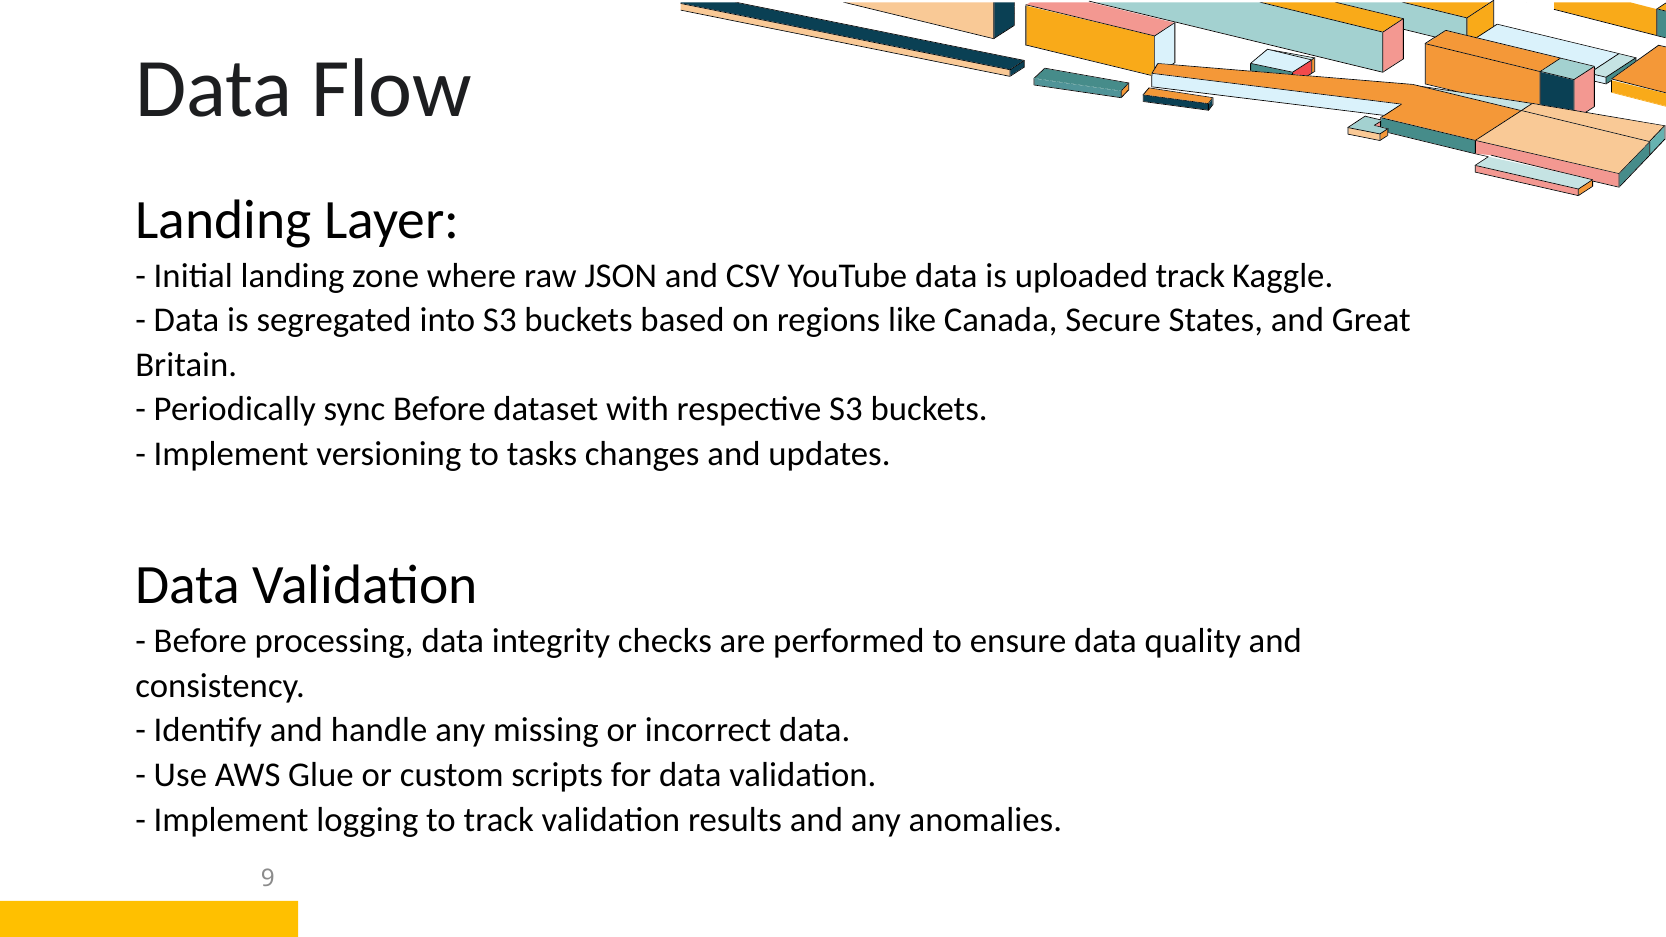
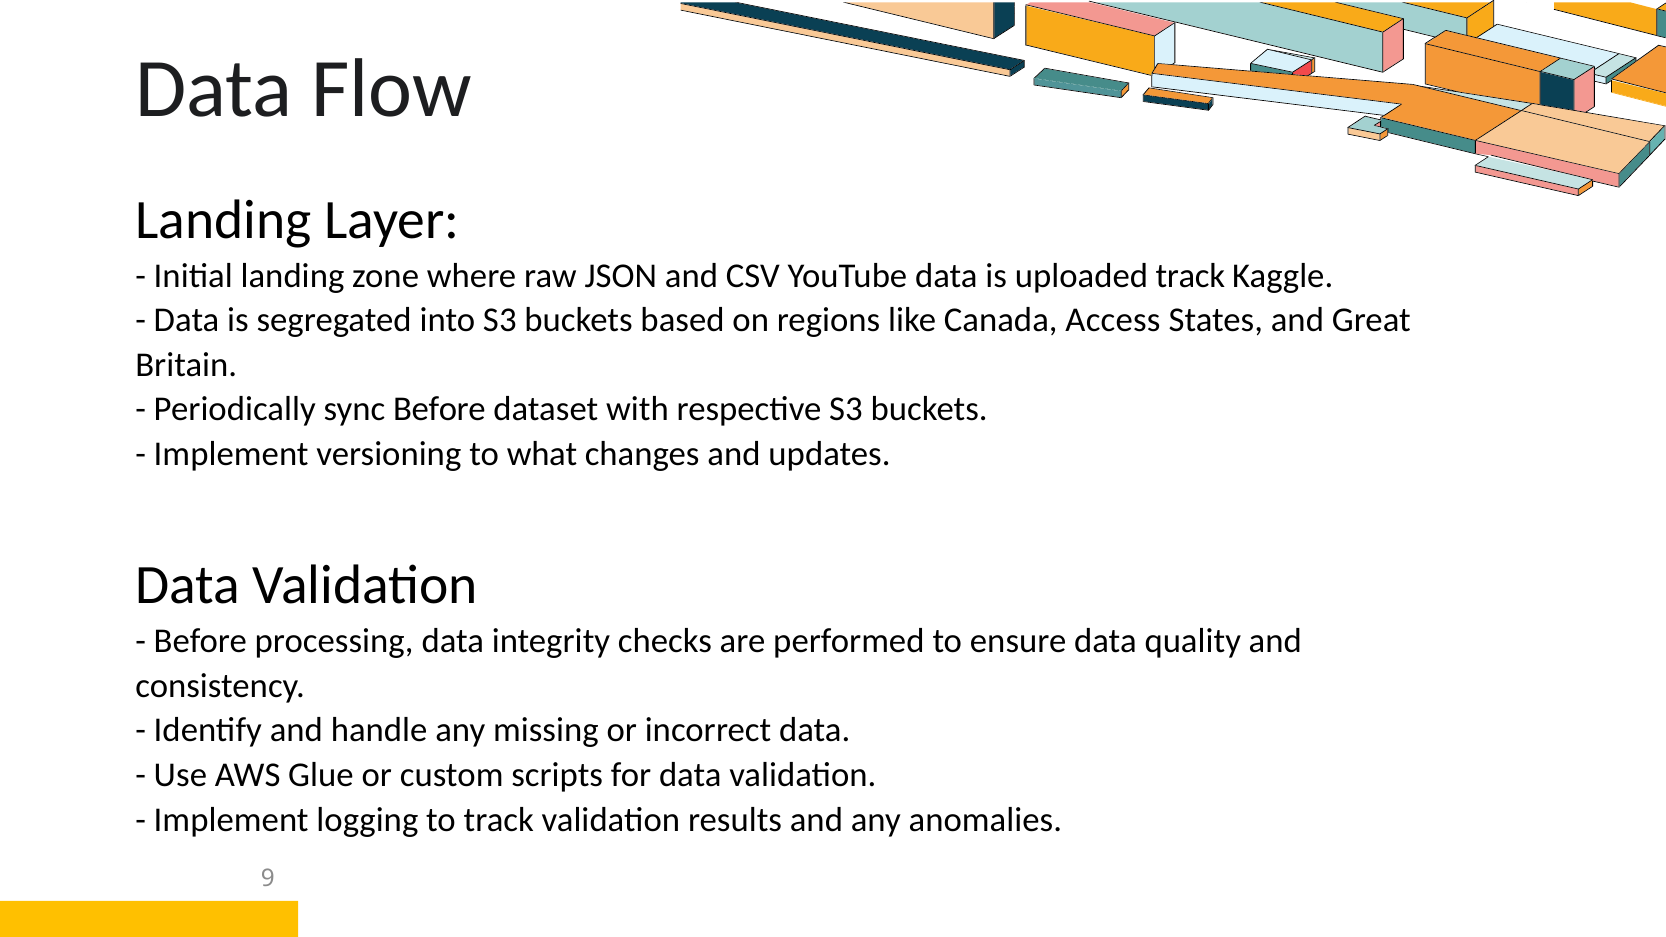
Secure: Secure -> Access (1113, 320)
tasks: tasks -> what (542, 454)
